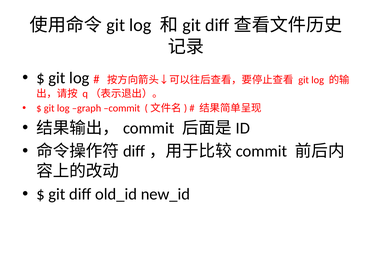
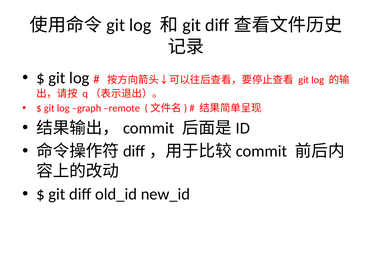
commit: commit -> remote (122, 108)
